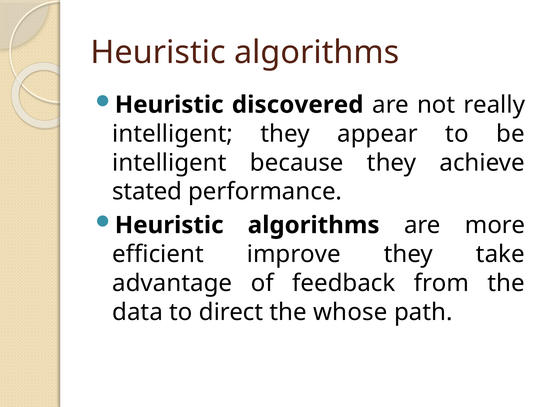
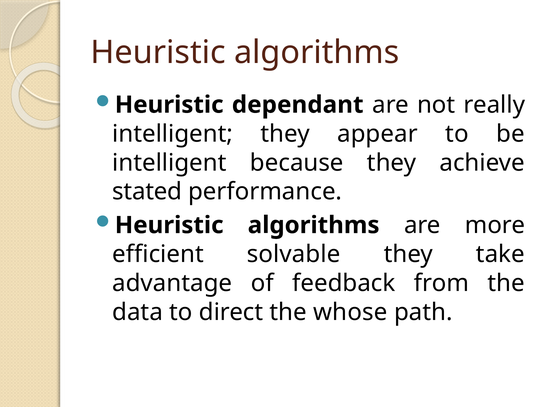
discovered: discovered -> dependant (298, 105)
improve: improve -> solvable (294, 254)
